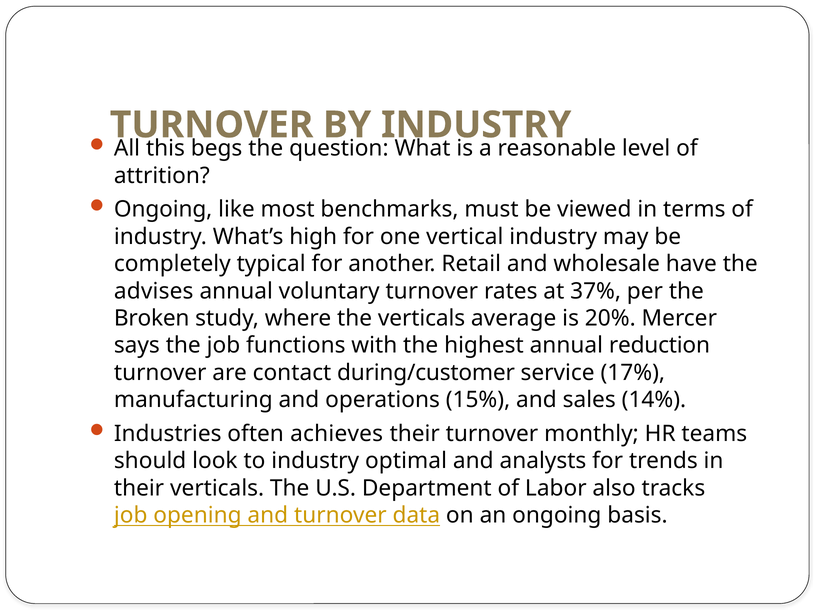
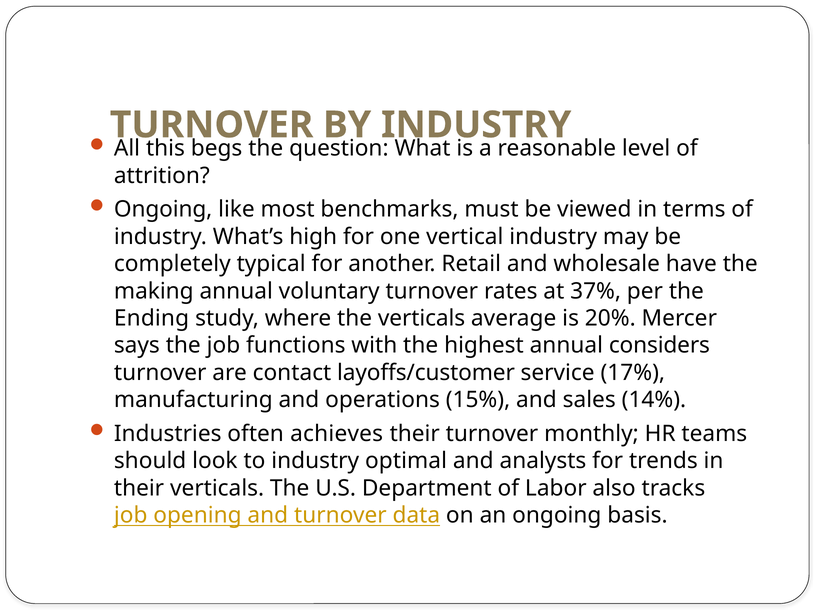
advises: advises -> making (154, 291)
Broken: Broken -> Ending (152, 318)
reduction: reduction -> considers (659, 345)
during/customer: during/customer -> layoffs/customer (426, 372)
